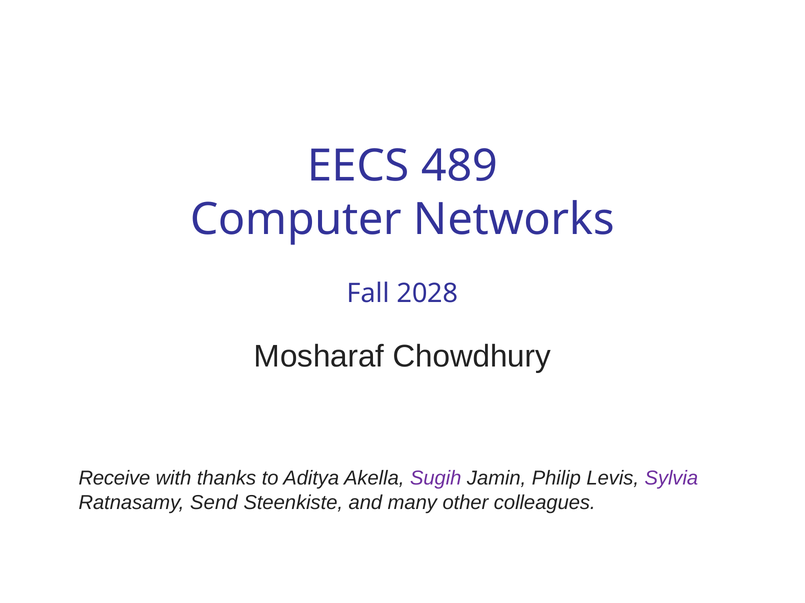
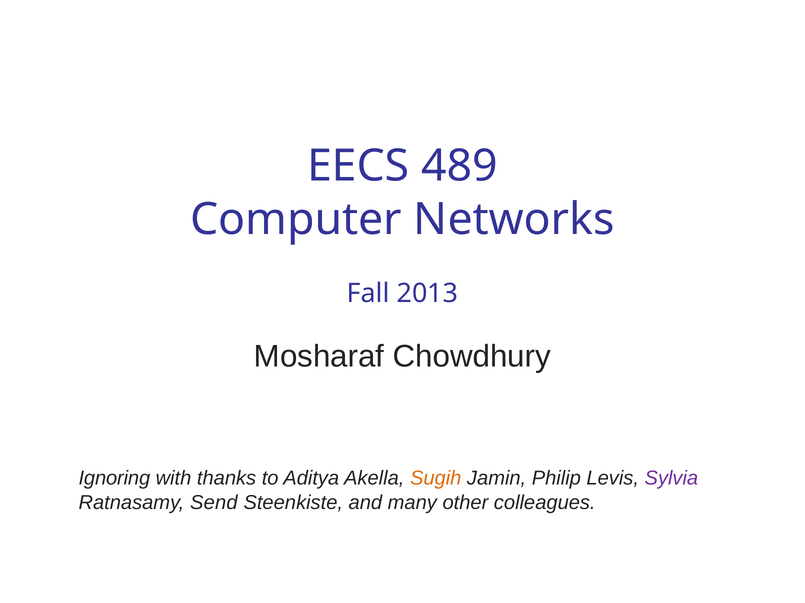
2028: 2028 -> 2013 (427, 294)
Receive: Receive -> Ignoring (114, 479)
Sugih colour: purple -> orange (436, 479)
